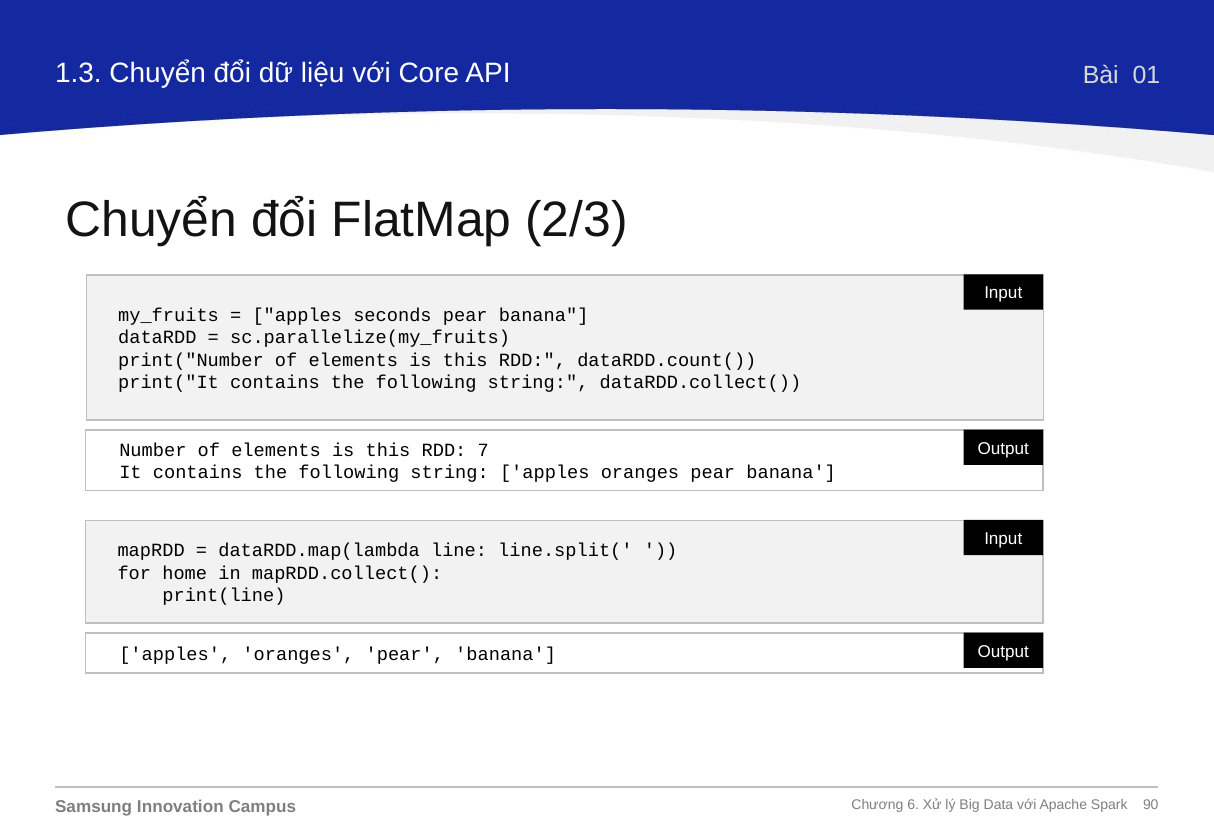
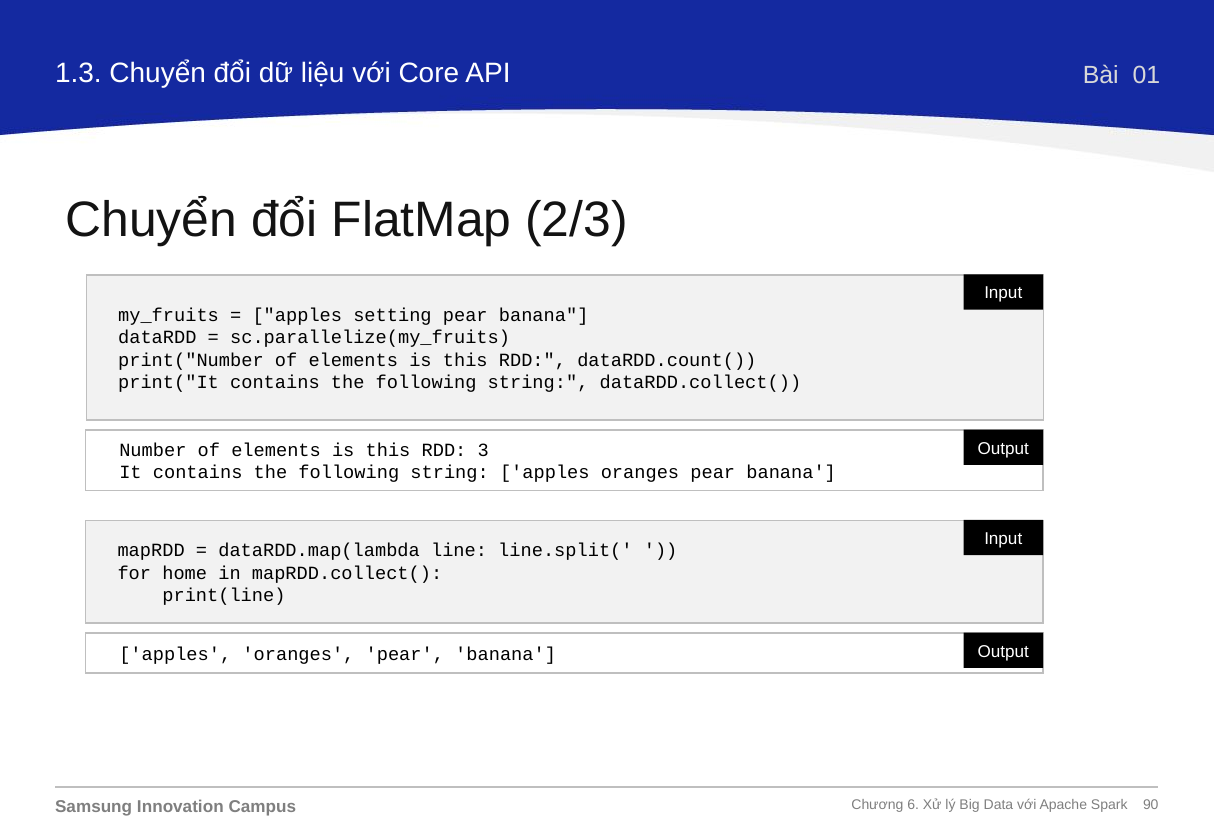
seconds: seconds -> setting (392, 315)
7: 7 -> 3 (483, 451)
